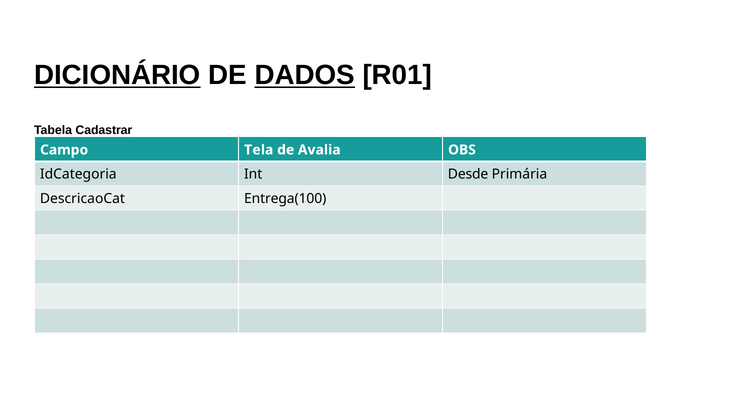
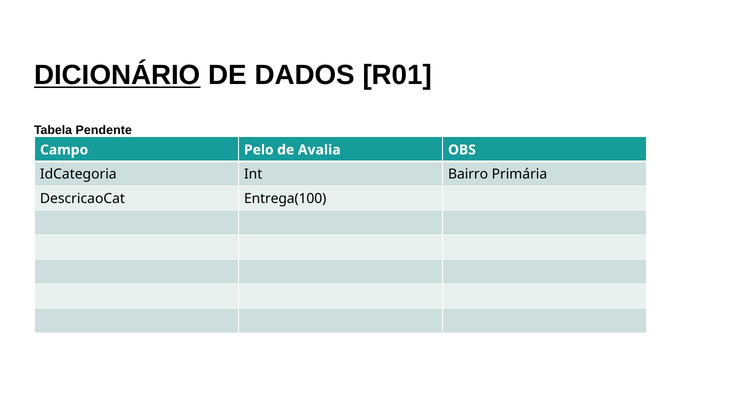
DADOS underline: present -> none (305, 75)
Cadastrar: Cadastrar -> Pendente (104, 130)
Tela: Tela -> Pelo (259, 150)
Desde: Desde -> Bairro (468, 174)
